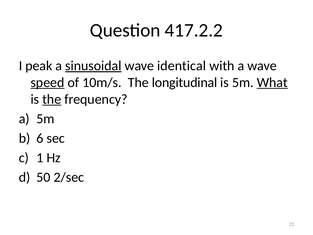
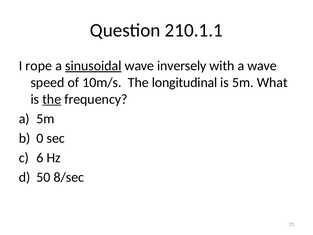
417.2.2: 417.2.2 -> 210.1.1 (194, 30)
peak: peak -> rope (39, 66)
identical: identical -> inversely (182, 66)
speed underline: present -> none (47, 82)
What underline: present -> none (272, 82)
6: 6 -> 0 (40, 138)
1: 1 -> 6 (40, 158)
2/sec: 2/sec -> 8/sec (69, 177)
